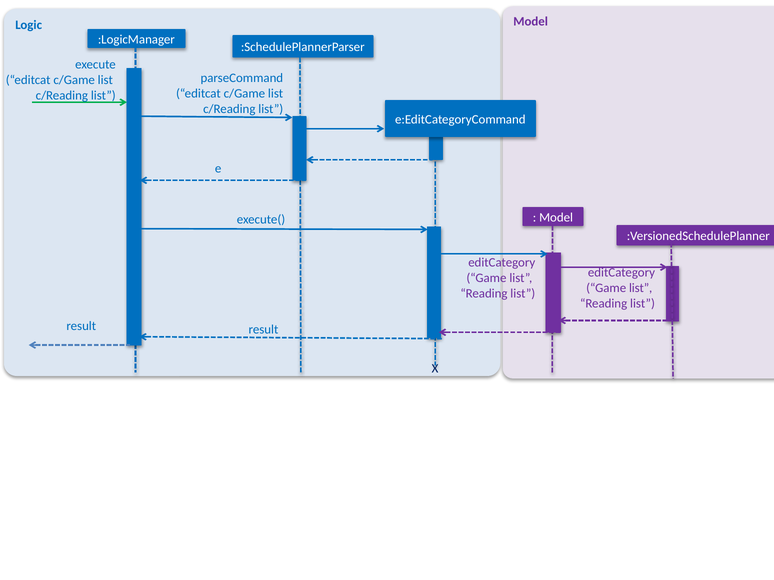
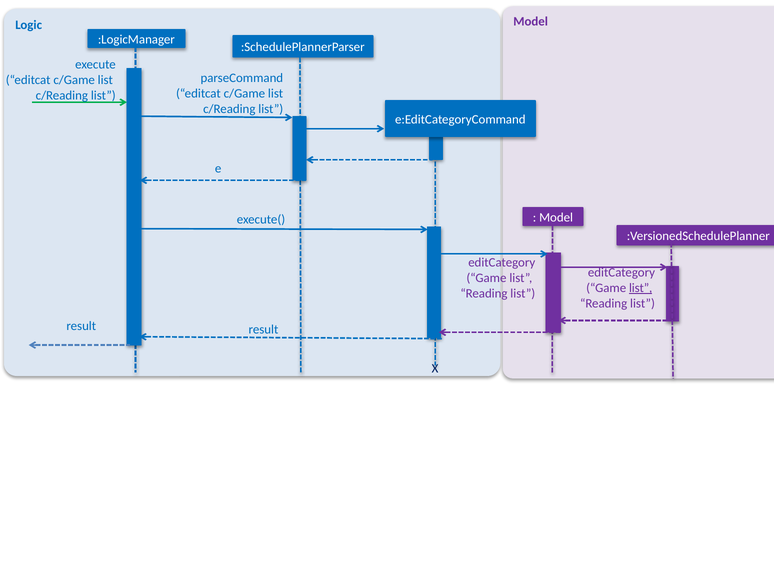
list underline: none -> present (641, 288)
